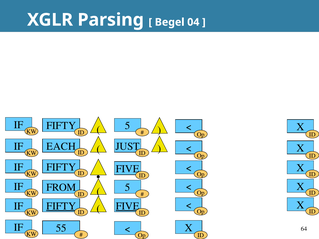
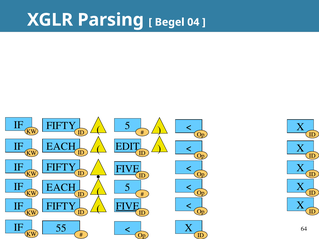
JUST: JUST -> EDIT (128, 146)
FROM: FROM -> EACH (61, 188)
FIFTY underline: present -> none (61, 206)
